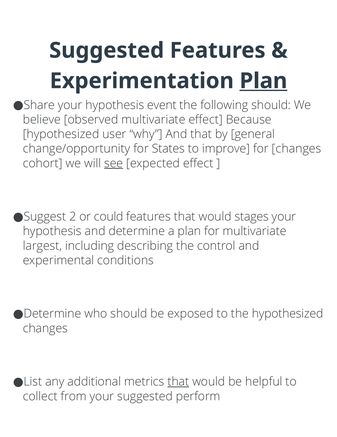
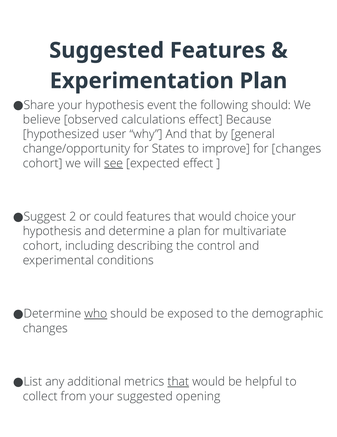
Plan underline: present -> none (263, 81)
observed multivariate: multivariate -> calculations (153, 119)
stages: stages -> choice (252, 216)
largest: largest -> cohort (42, 245)
who underline: none -> present (96, 313)
the hypothesized: hypothesized -> demographic (288, 313)
perform: perform -> opening (198, 395)
